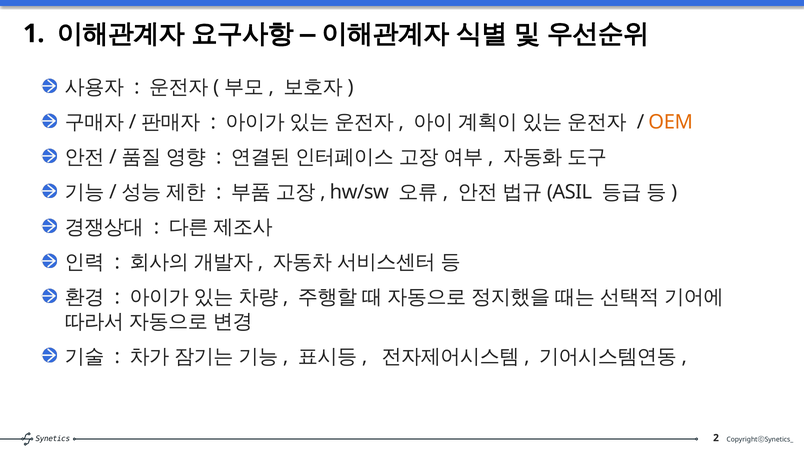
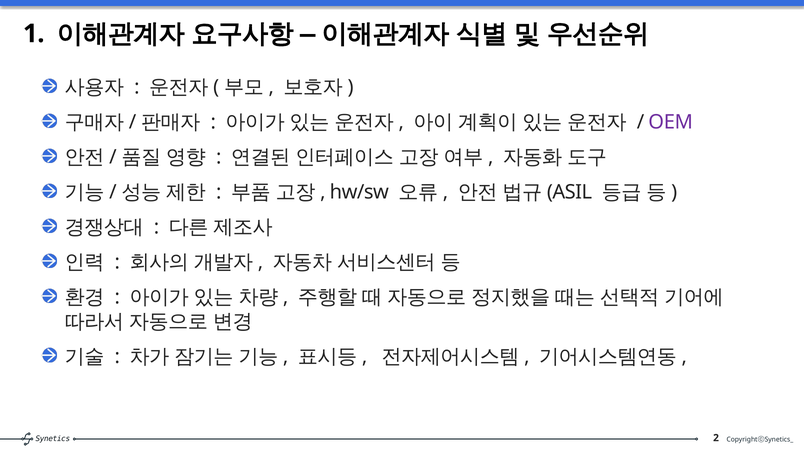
OEM colour: orange -> purple (671, 122)
